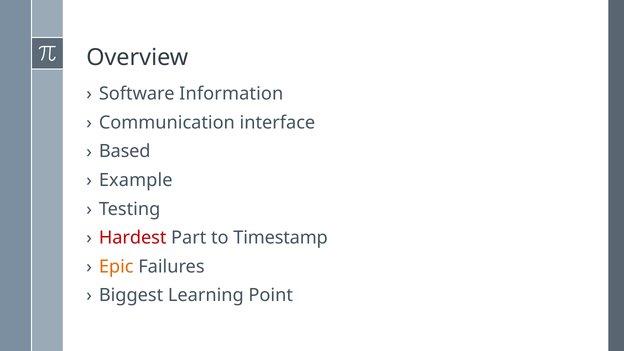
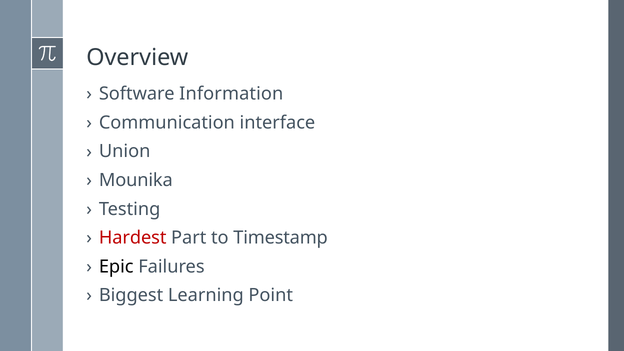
Based: Based -> Union (125, 152)
Example: Example -> Mounika (136, 180)
Epic colour: orange -> black (116, 267)
